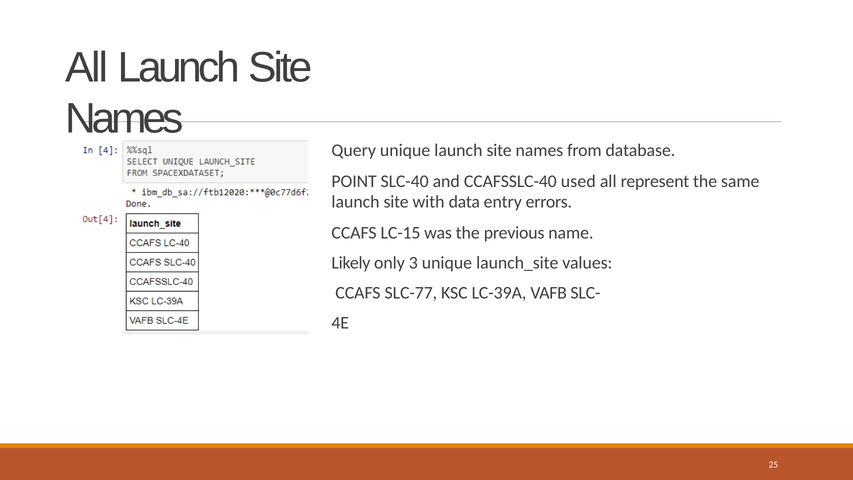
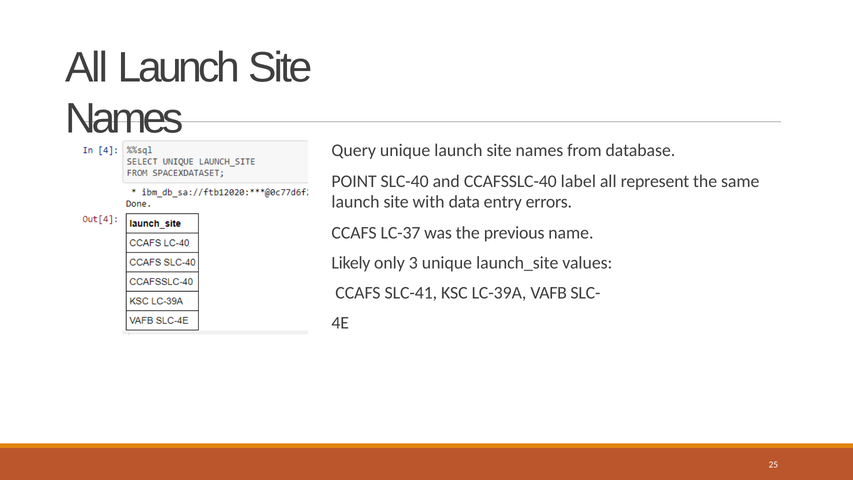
used: used -> label (578, 181)
LC-15: LC-15 -> LC-37 (401, 233)
SLC-77: SLC-77 -> SLC-41 (411, 293)
